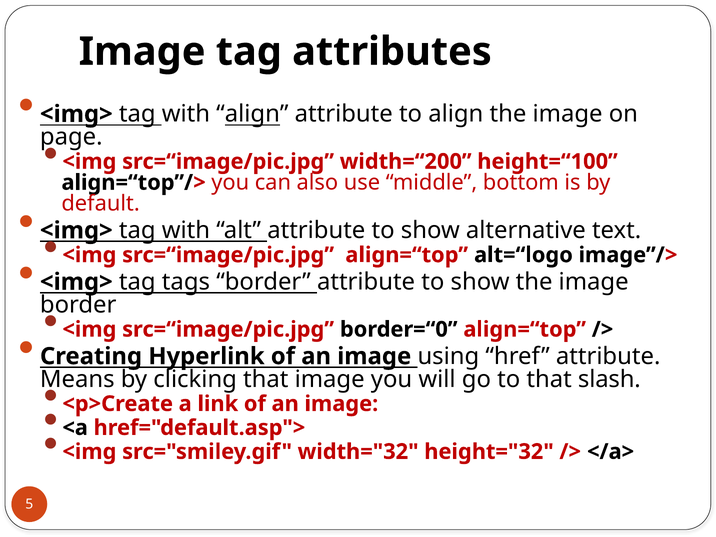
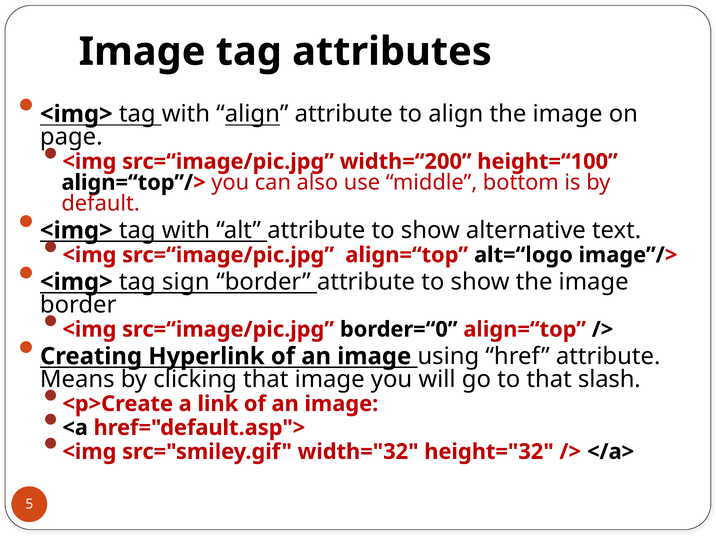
tags: tags -> sign (186, 282)
